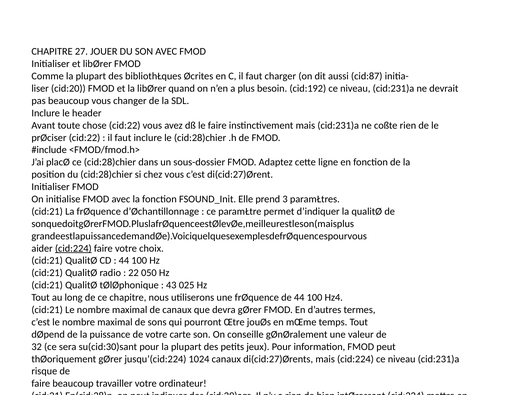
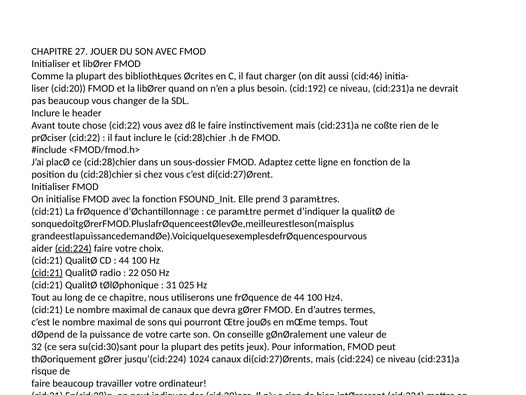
cid:87: cid:87 -> cid:46 (367, 76)
cid:21 underline: none -> present (47, 273)
43: 43 -> 31 (171, 285)
